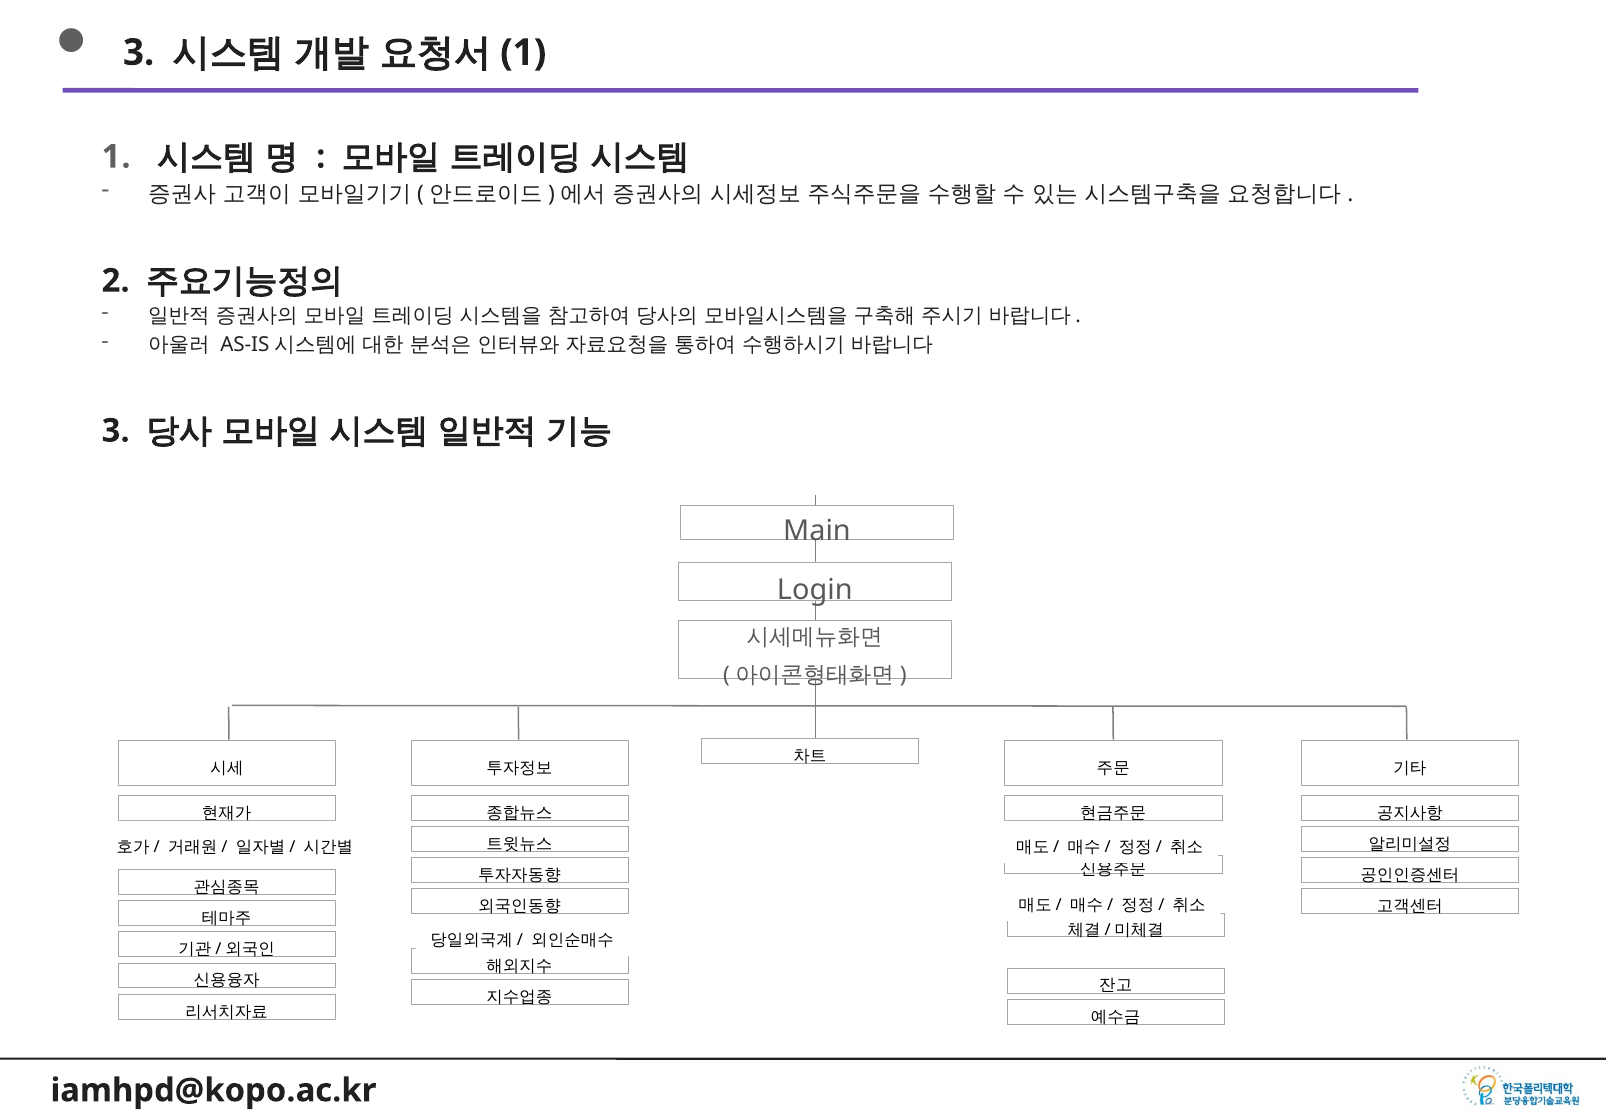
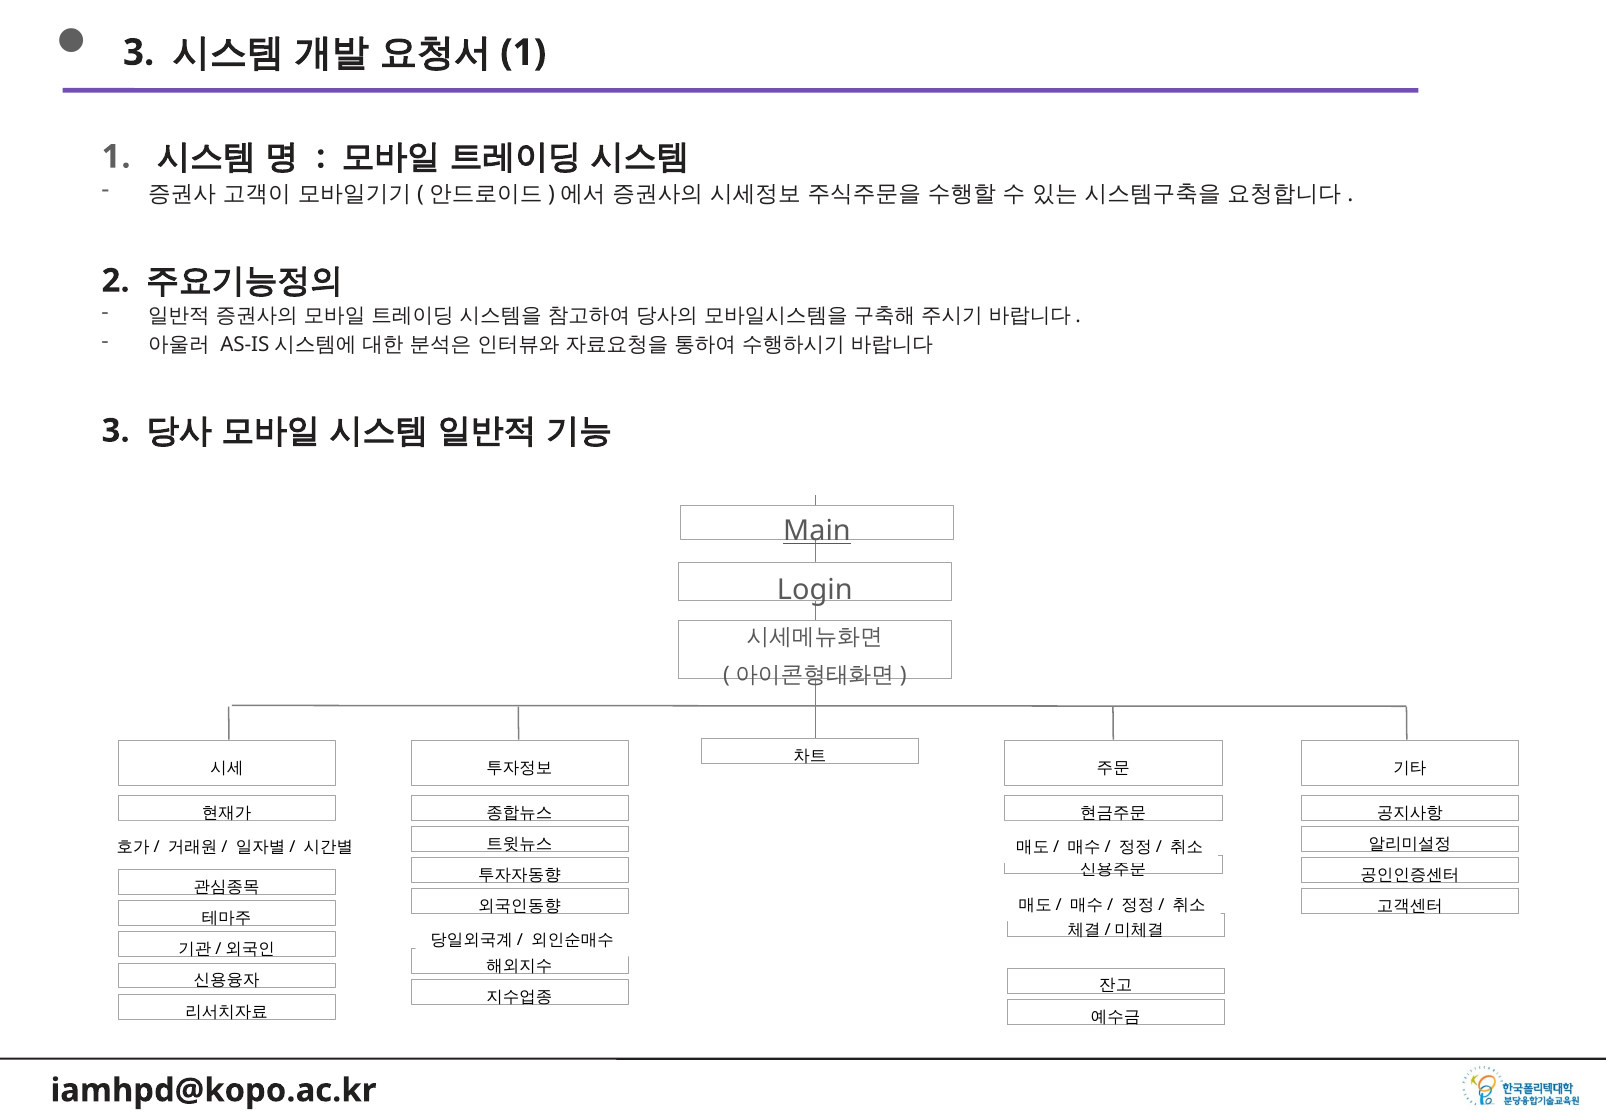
Main underline: none -> present (817, 531)
